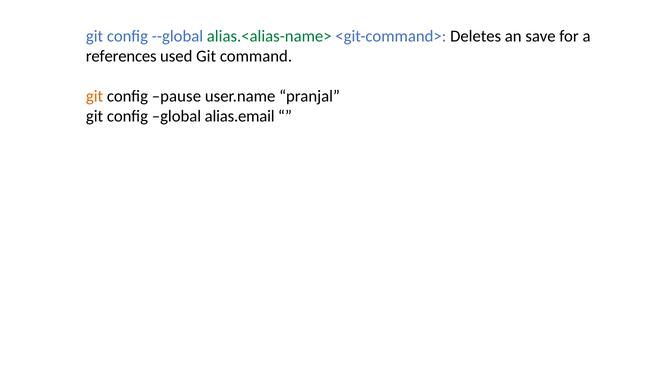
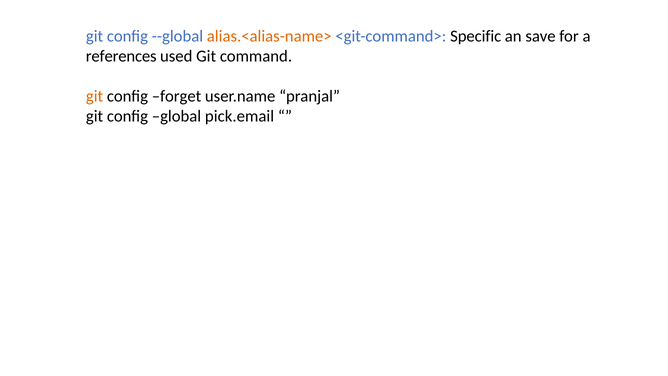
alias.<alias-name> colour: green -> orange (269, 36)
Deletes: Deletes -> Specific (476, 36)
pause: pause -> forget (177, 96)
alias.email: alias.email -> pick.email (240, 116)
